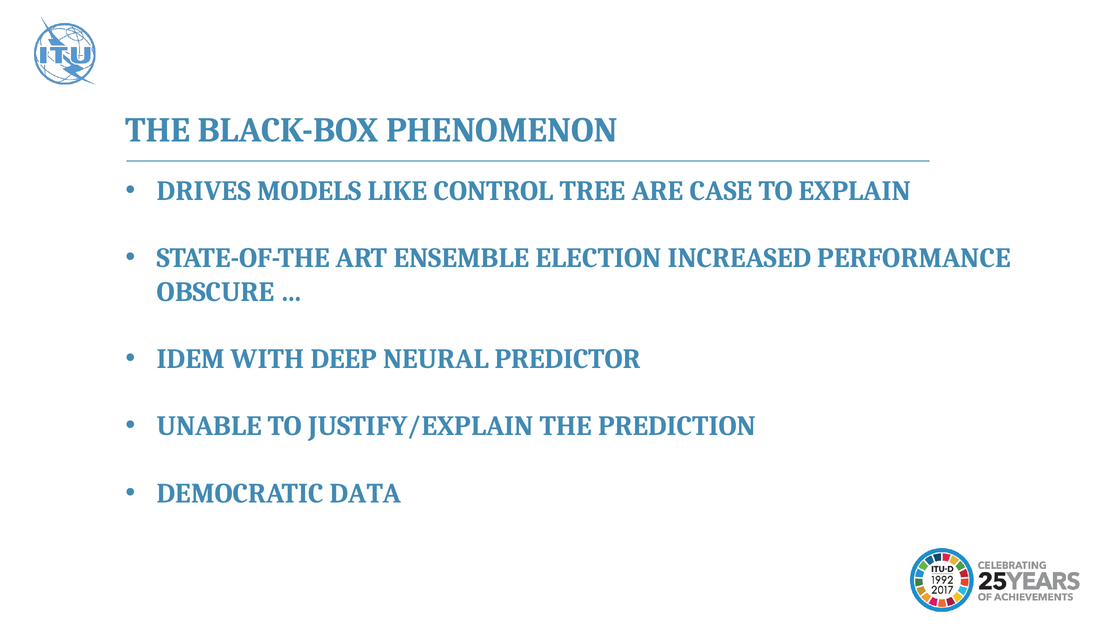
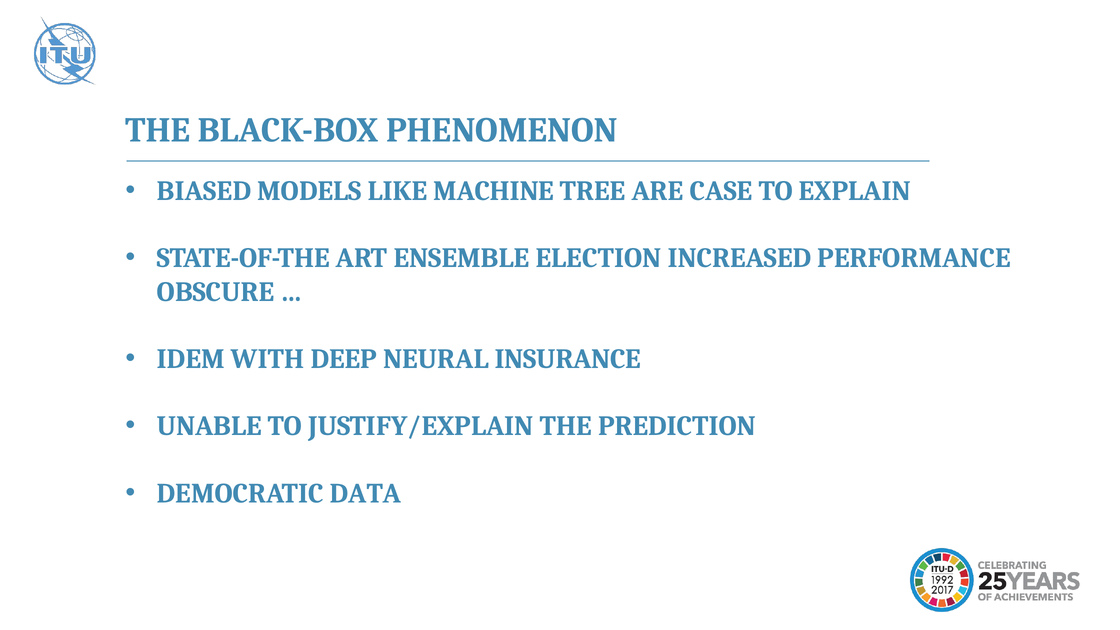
DRIVES: DRIVES -> BIASED (204, 191)
CONTROL: CONTROL -> MACHINE (494, 191)
PREDICTOR: PREDICTOR -> INSURANCE (568, 359)
